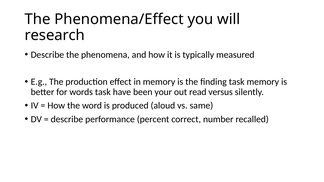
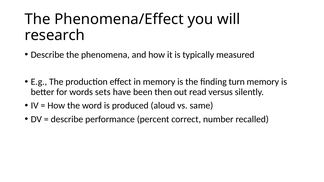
finding task: task -> turn (237, 82)
words task: task -> sets (103, 92)
your: your -> then (163, 92)
